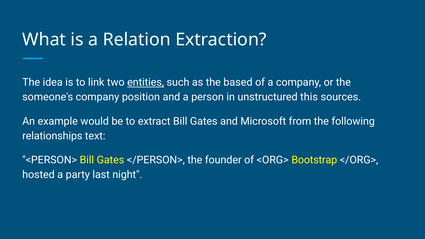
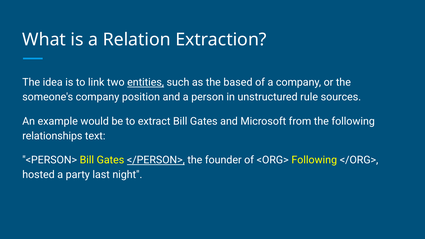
this: this -> rule (309, 97)
</PERSON> underline: none -> present (156, 160)
<ORG> Bootstrap: Bootstrap -> Following (314, 160)
